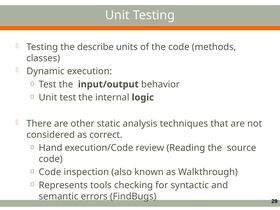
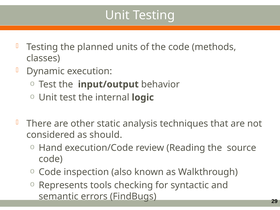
describe: describe -> planned (95, 47)
correct: correct -> should (106, 135)
